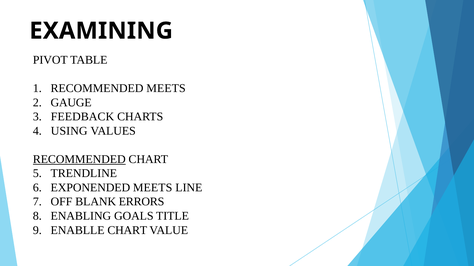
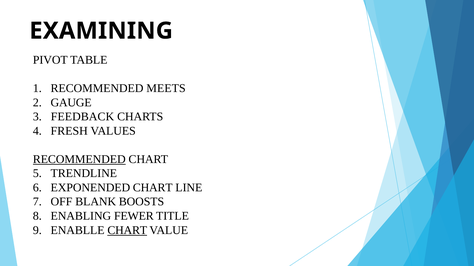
USING: USING -> FRESH (69, 131)
EXPONENDED MEETS: MEETS -> CHART (153, 188)
ERRORS: ERRORS -> BOOSTS (141, 202)
GOALS: GOALS -> FEWER (134, 216)
CHART underline: none -> present (127, 231)
